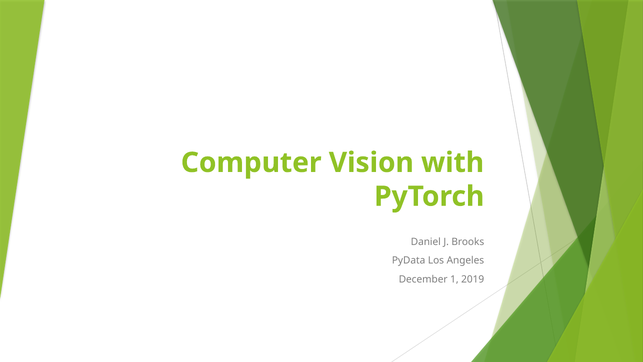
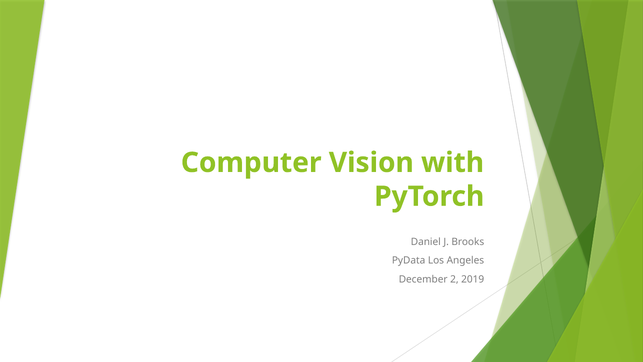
1: 1 -> 2 (454, 279)
